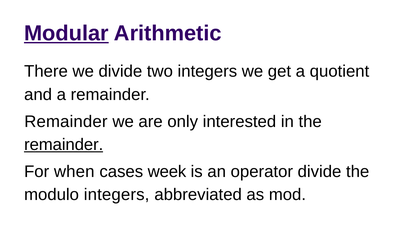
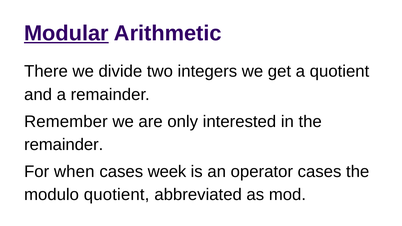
Remainder: Remainder -> Remember (66, 122)
remainder underline: present -> none (64, 145)
operator divide: divide -> cases (320, 172)
modulo integers: integers -> quotient (117, 195)
